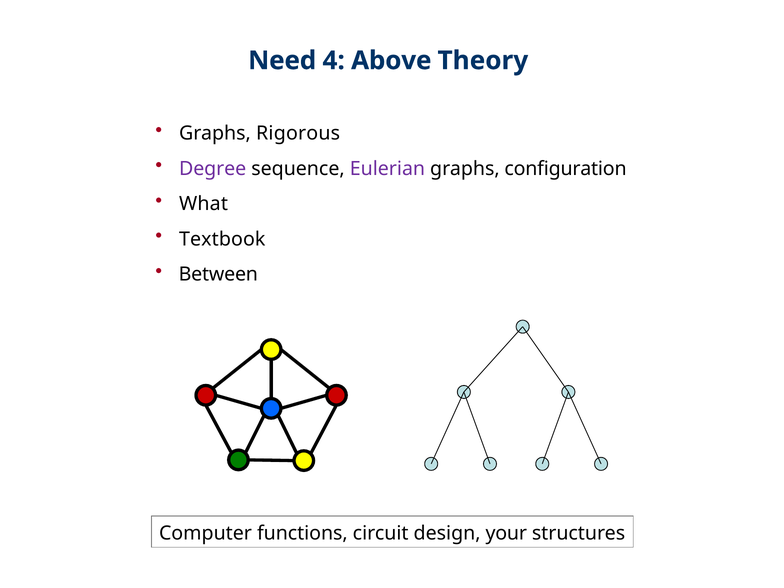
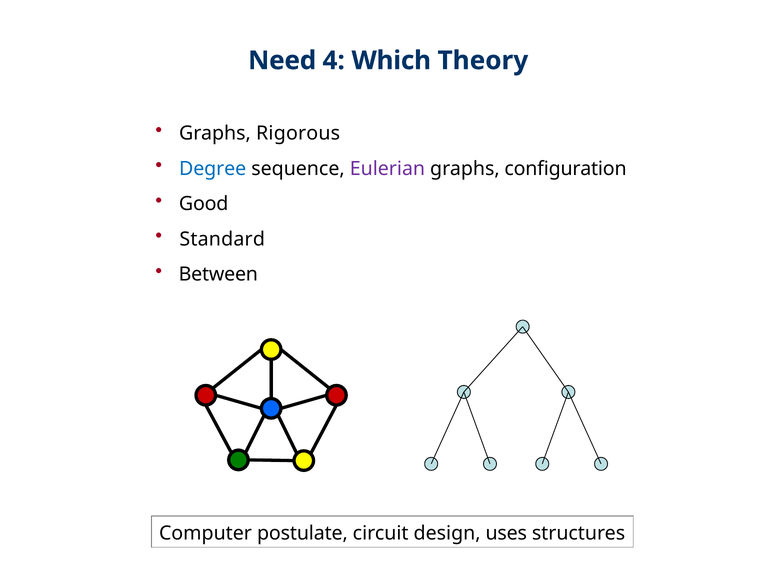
Above: Above -> Which (391, 61)
Degree colour: purple -> blue (213, 169)
What: What -> Good (204, 204)
Textbook: Textbook -> Standard (222, 239)
functions: functions -> postulate (302, 533)
your: your -> uses (506, 533)
